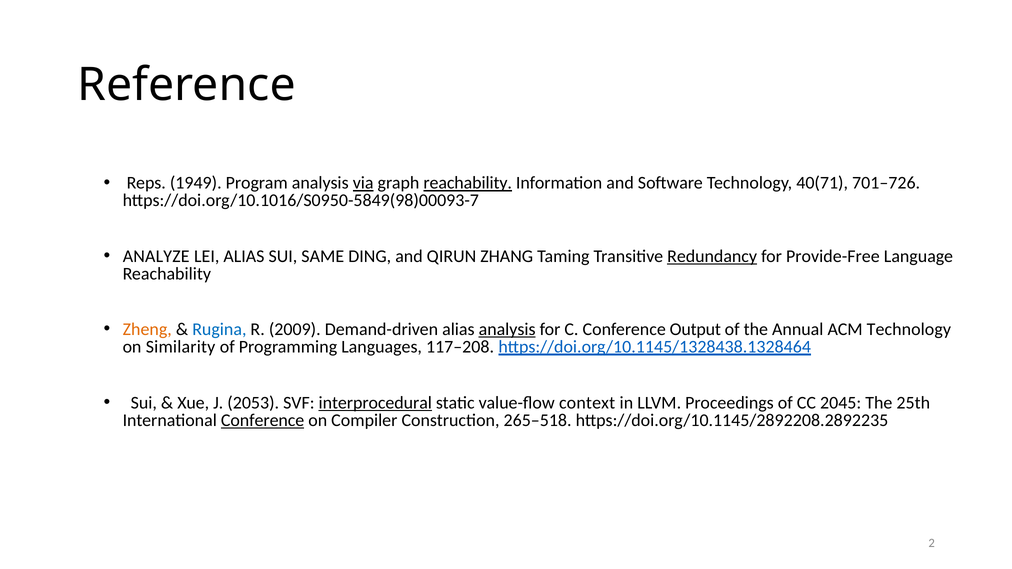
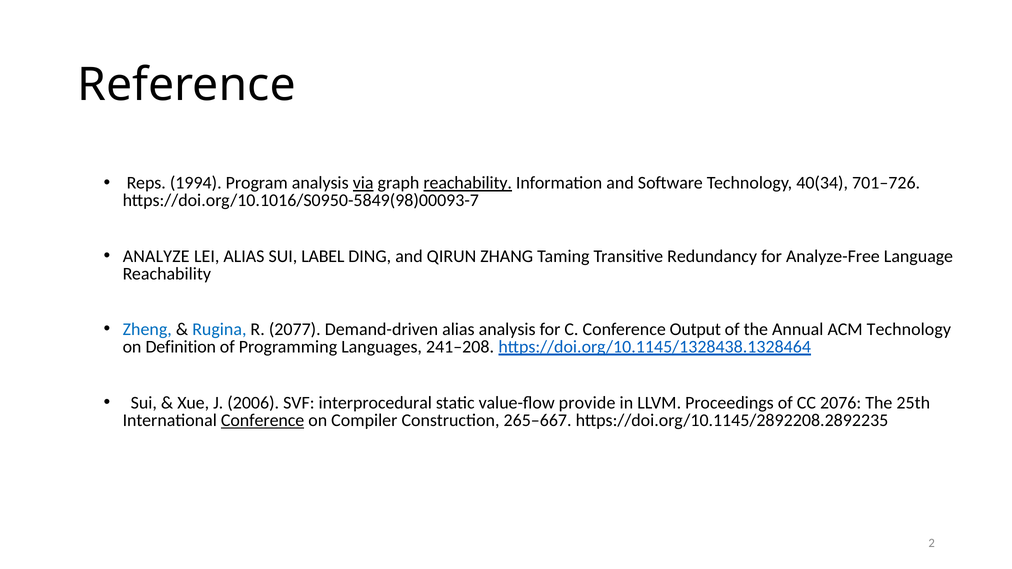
1949: 1949 -> 1994 (196, 183)
40(71: 40(71 -> 40(34 (822, 183)
SAME: SAME -> LABEL (323, 256)
Redundancy underline: present -> none (712, 256)
Provide-Free: Provide-Free -> Analyze-Free (833, 256)
Zheng colour: orange -> blue (147, 329)
2009: 2009 -> 2077 (295, 329)
analysis underline: present -> none (507, 329)
Similarity: Similarity -> Definition (181, 347)
117–208: 117–208 -> 241–208 (460, 347)
2053: 2053 -> 2006 (253, 403)
interprocedural underline: present -> none (375, 403)
context: context -> provide (587, 403)
2045: 2045 -> 2076 (841, 403)
265–518: 265–518 -> 265–667 (538, 420)
